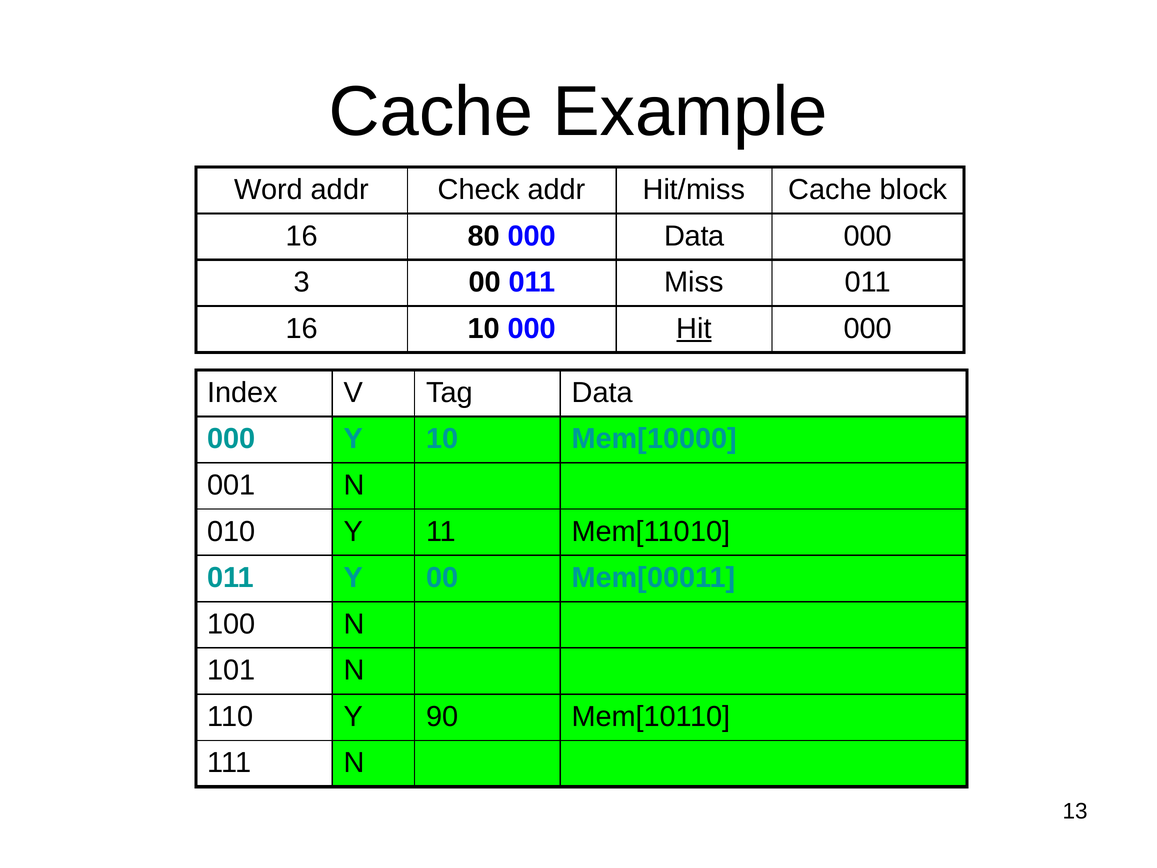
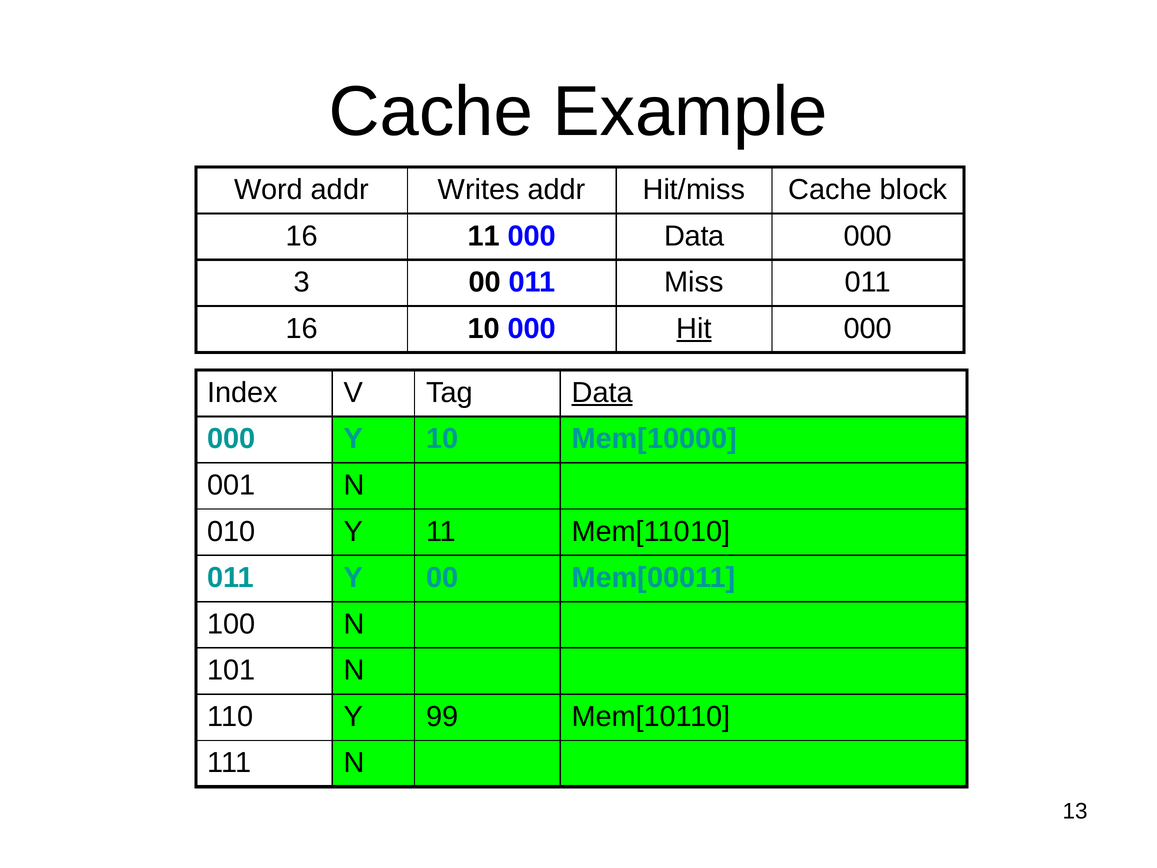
Check: Check -> Writes (479, 190)
16 80: 80 -> 11 (484, 236)
Data underline: none -> present (602, 392)
90: 90 -> 99 (442, 716)
